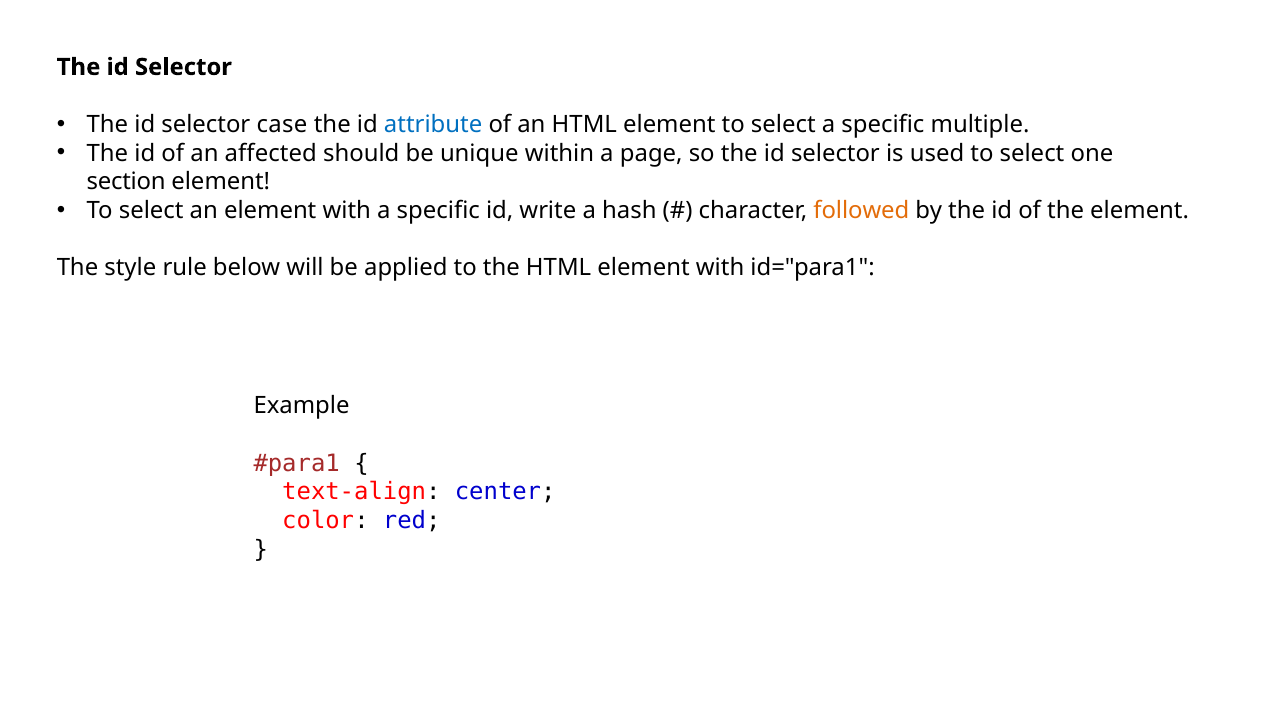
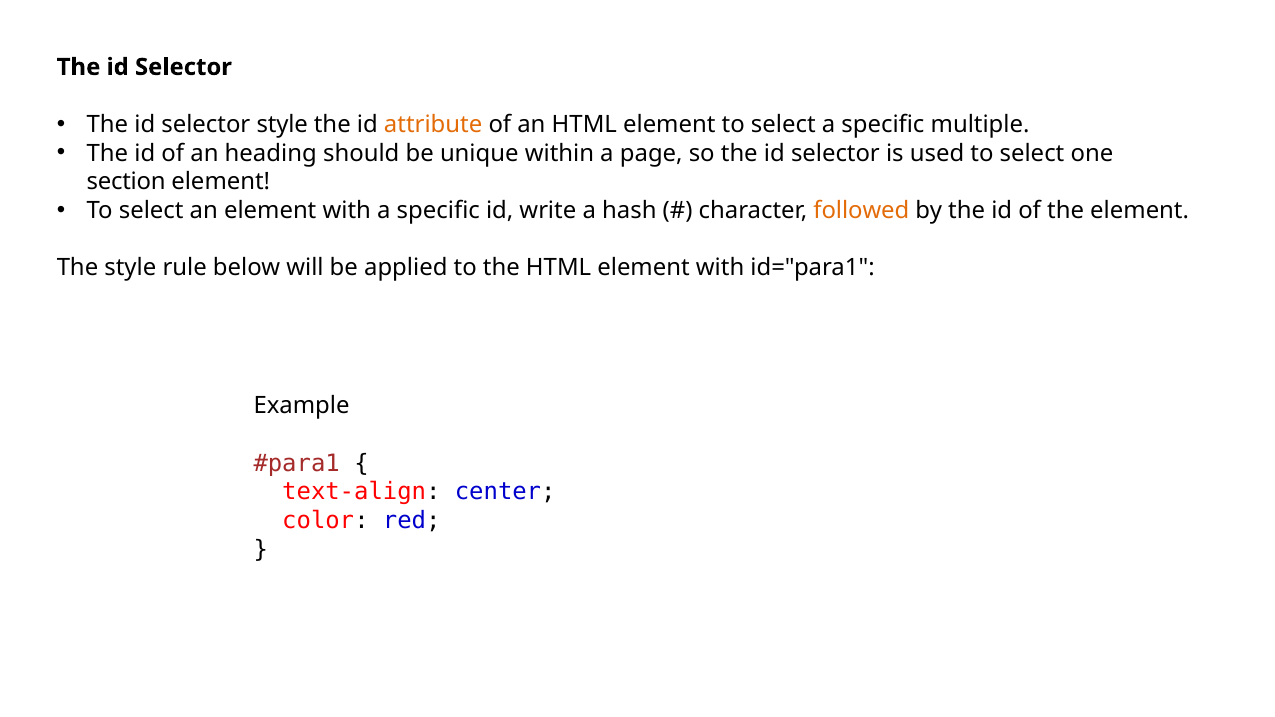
selector case: case -> style (282, 124)
attribute colour: blue -> orange (433, 124)
affected: affected -> heading (271, 153)
